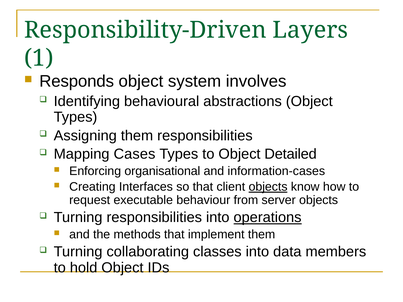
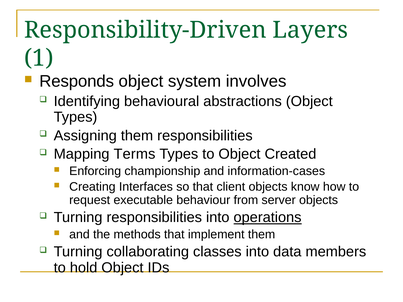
Cases: Cases -> Terms (134, 154)
Detailed: Detailed -> Created (290, 154)
organisational: organisational -> championship (162, 171)
objects underline: present -> none (268, 187)
